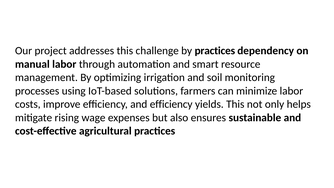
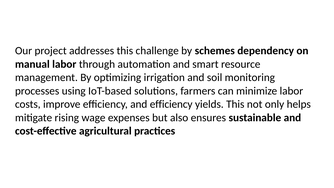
by practices: practices -> schemes (215, 51)
